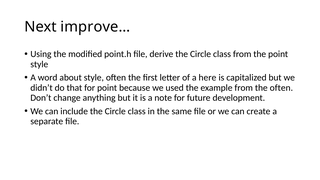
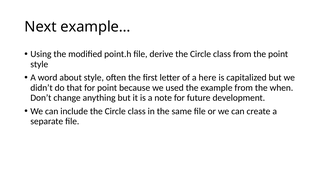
improve…: improve… -> example… (95, 27)
the often: often -> when (281, 88)
